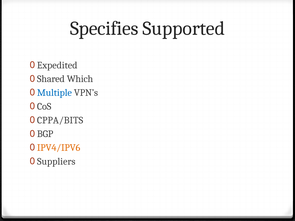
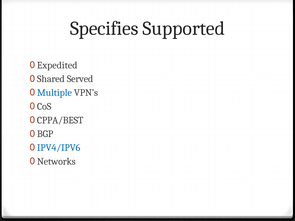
Which: Which -> Served (80, 79)
CPPA/BITS: CPPA/BITS -> CPPA/BEST (60, 120)
IPV4/IPV6 colour: orange -> blue (59, 148)
Suppliers: Suppliers -> Networks (56, 162)
